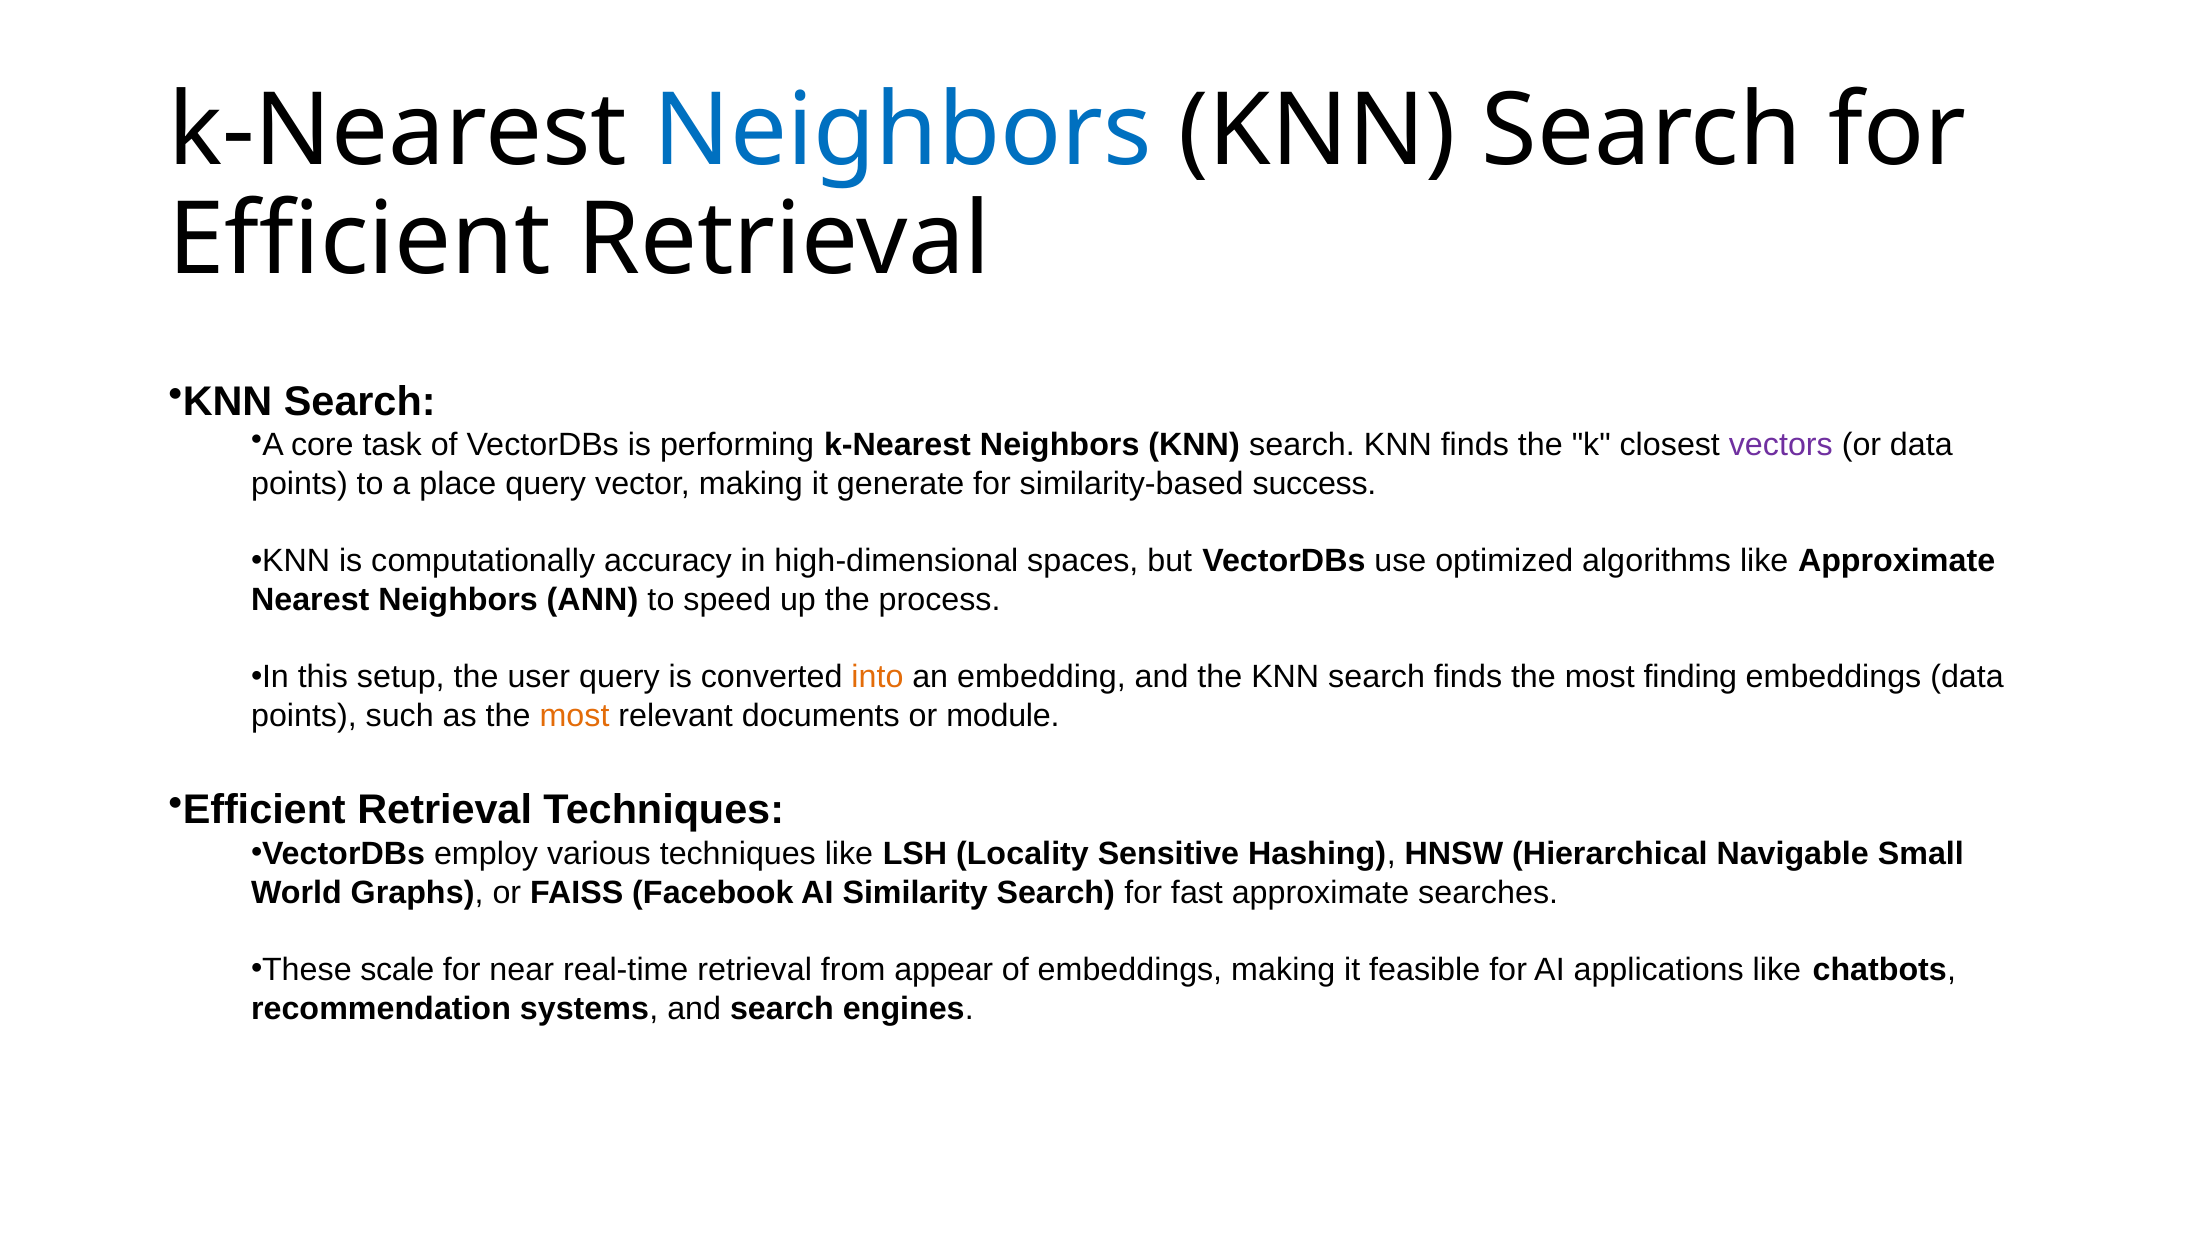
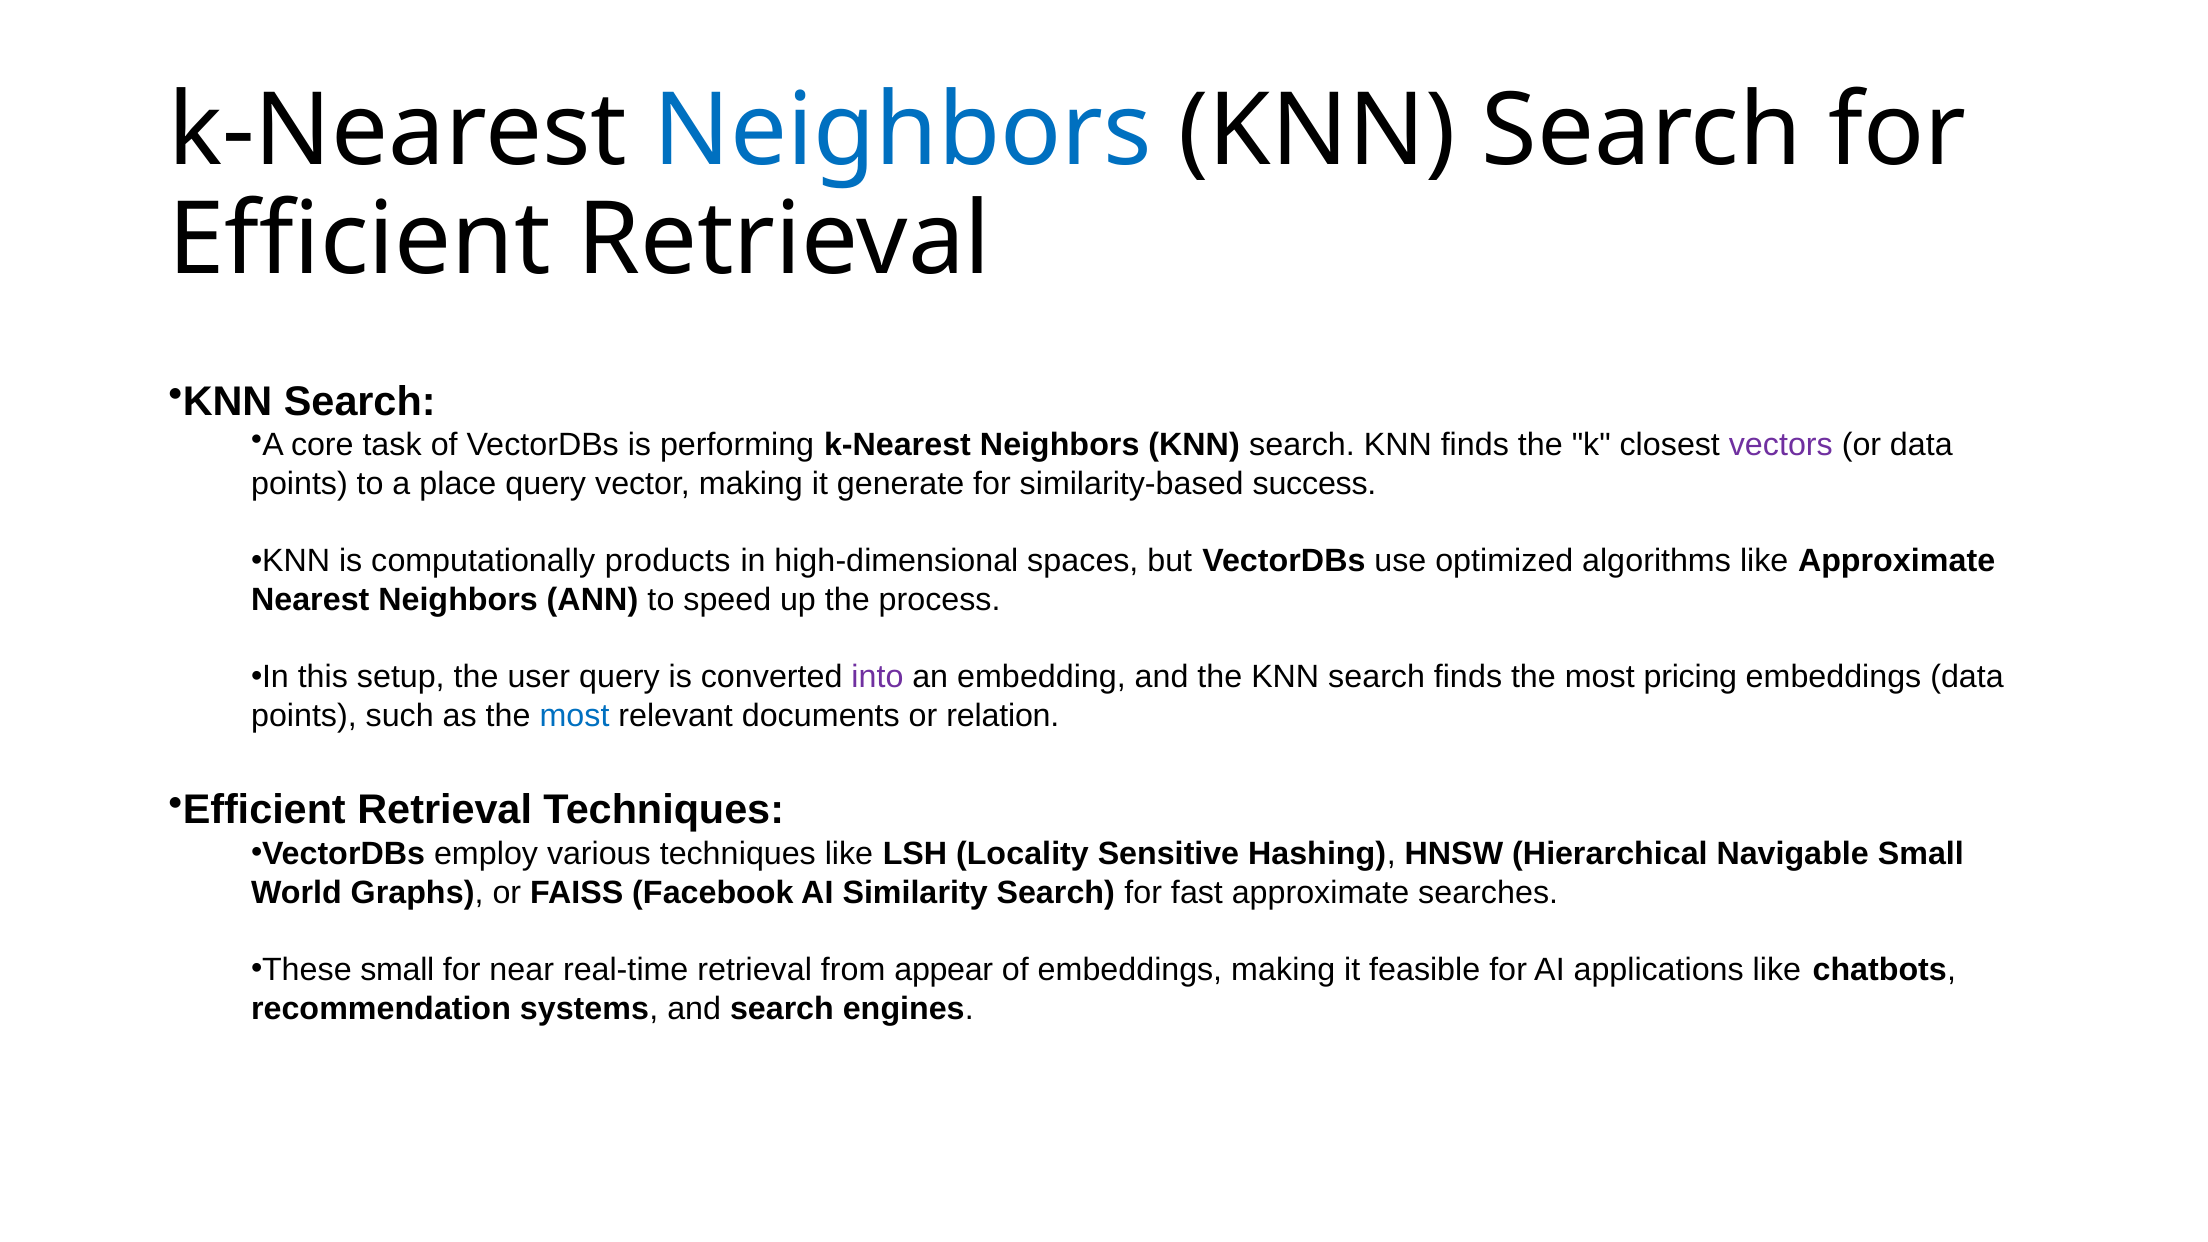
accuracy: accuracy -> products (668, 561)
into colour: orange -> purple (877, 677)
finding: finding -> pricing (1690, 677)
most colour: orange -> blue (575, 716)
module: module -> relation (1003, 716)
These scale: scale -> small (397, 970)
